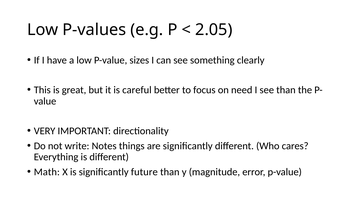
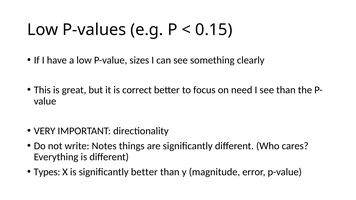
2.05: 2.05 -> 0.15 (214, 30)
careful: careful -> correct (137, 90)
Math: Math -> Types (47, 172)
significantly future: future -> better (144, 172)
